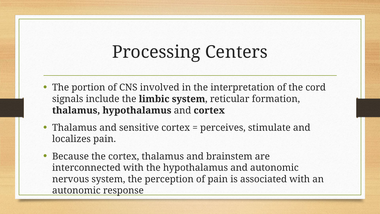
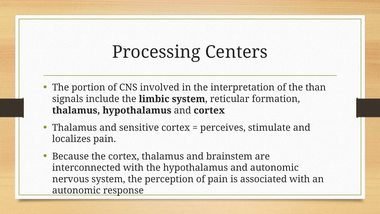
cord: cord -> than (316, 87)
